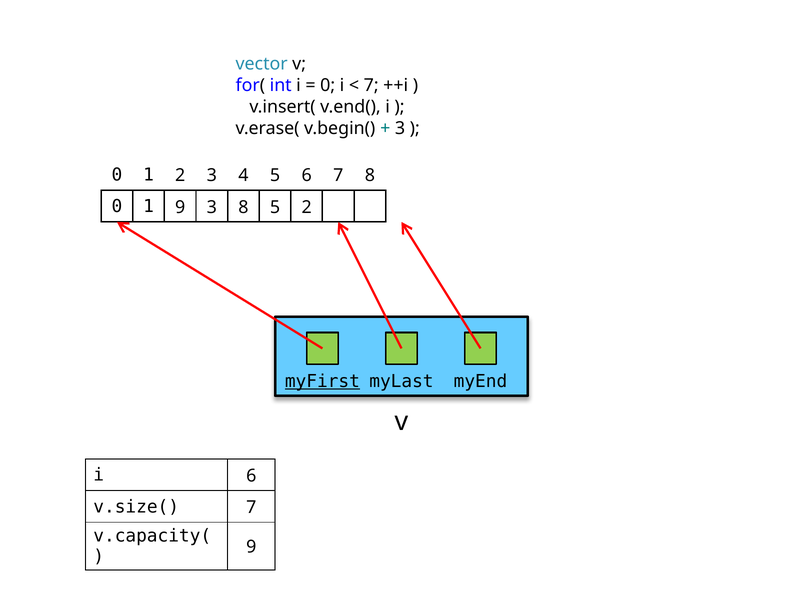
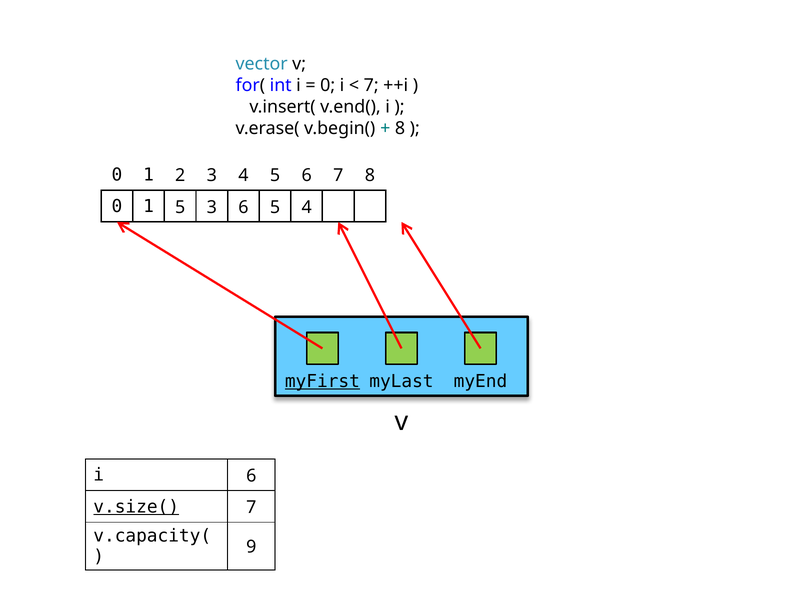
3: 3 -> 8 (400, 128)
1 9: 9 -> 5 (180, 207)
3 8: 8 -> 6 (243, 207)
5 2: 2 -> 4 (307, 207)
v.size( underline: none -> present (136, 507)
